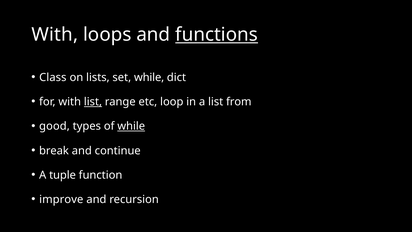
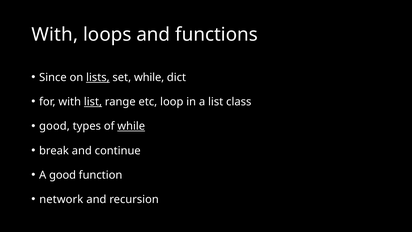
functions underline: present -> none (217, 35)
Class: Class -> Since (53, 77)
lists underline: none -> present (98, 77)
from: from -> class (239, 102)
A tuple: tuple -> good (63, 175)
improve: improve -> network (61, 199)
